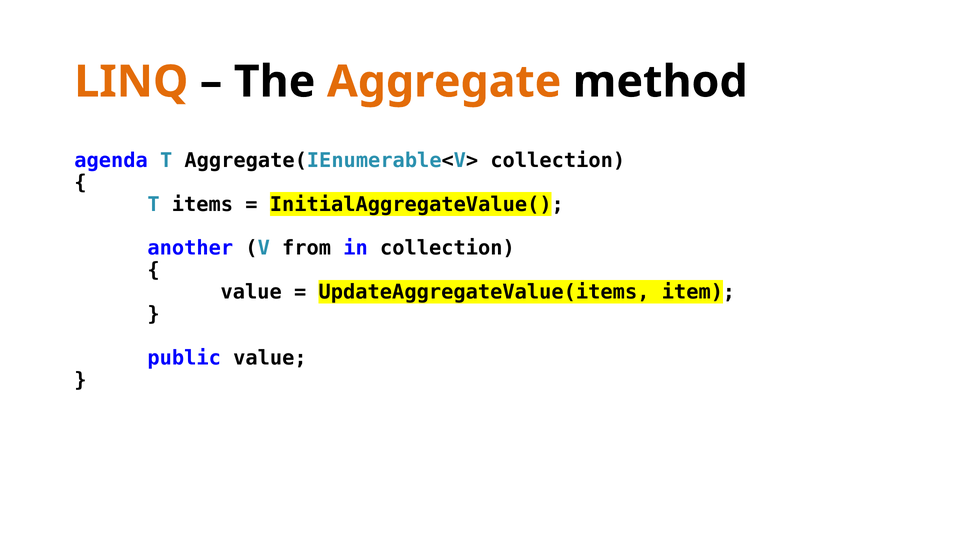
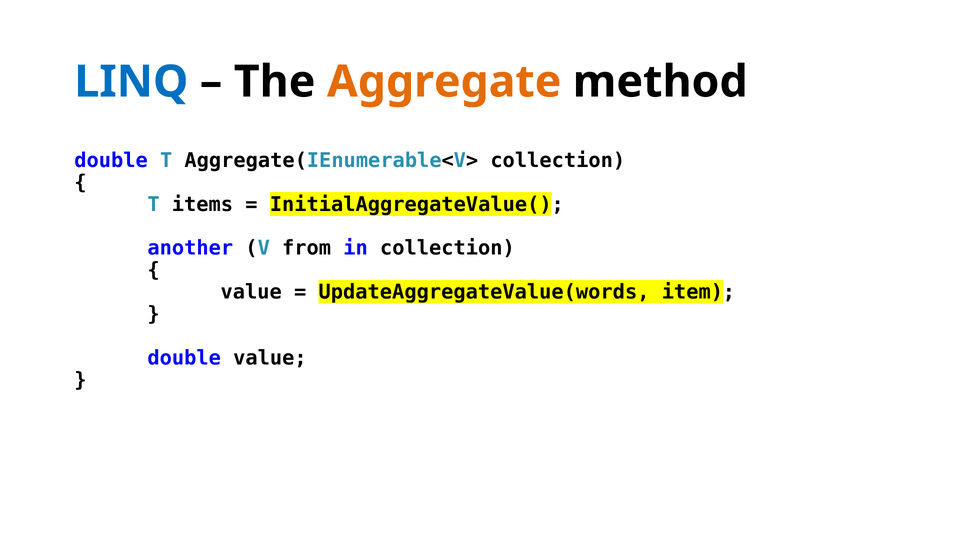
LINQ colour: orange -> blue (131, 82)
agenda: agenda -> double (111, 161)
UpdateAggregateValue(items: UpdateAggregateValue(items -> UpdateAggregateValue(words (484, 292)
public: public -> double (184, 358)
